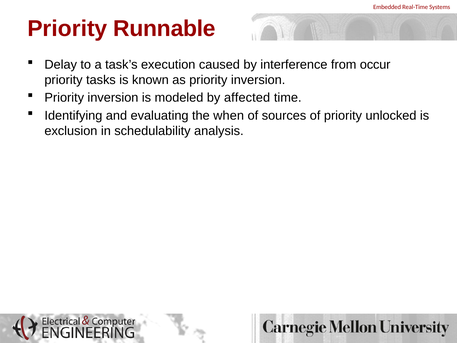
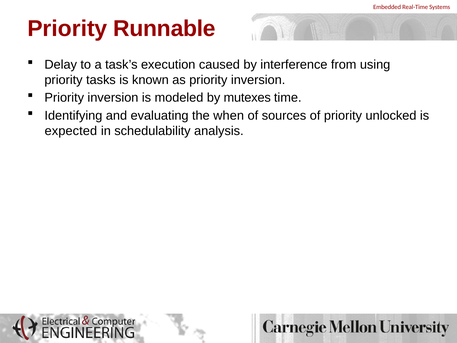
occur: occur -> using (375, 65)
affected: affected -> mutexes (247, 98)
exclusion: exclusion -> expected (71, 131)
